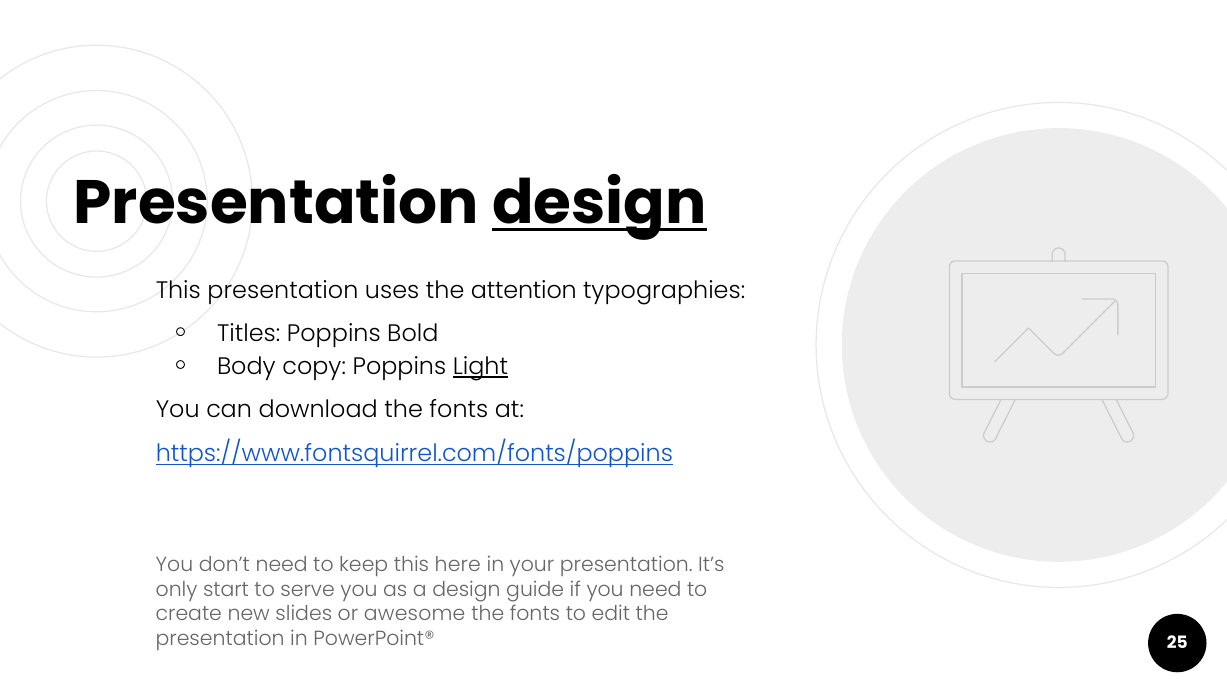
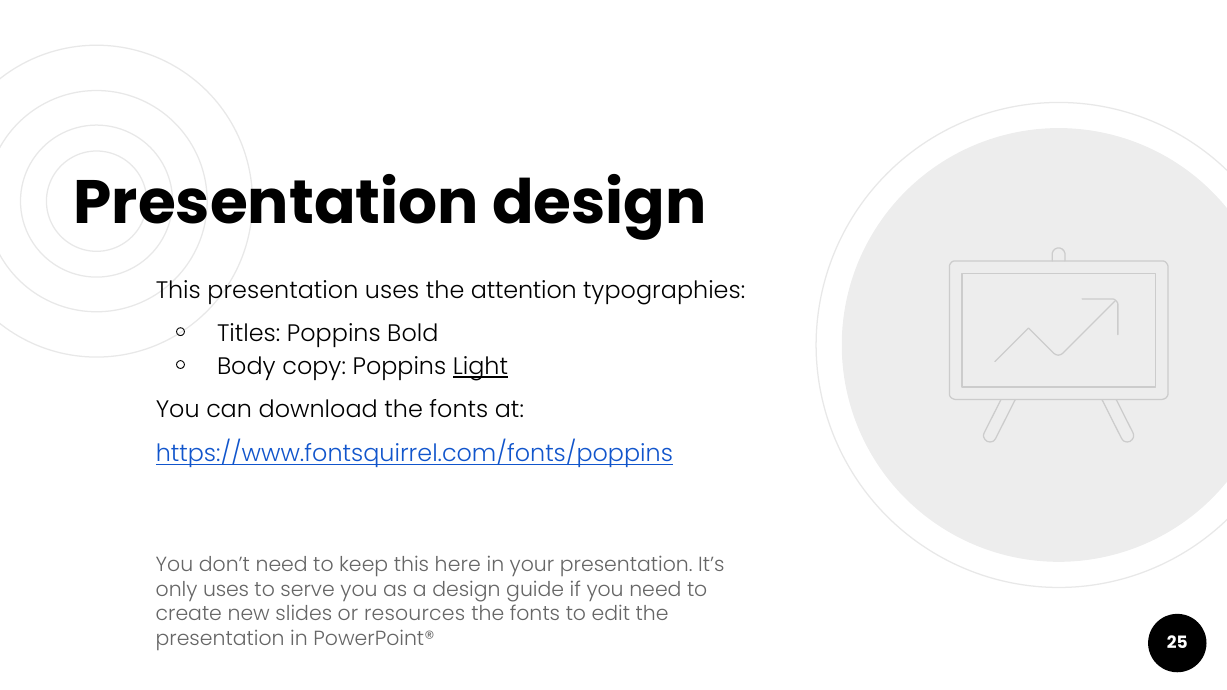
design underline: present -> none (599, 203)
only start: start -> uses (226, 590)
awesome: awesome -> resources (415, 614)
